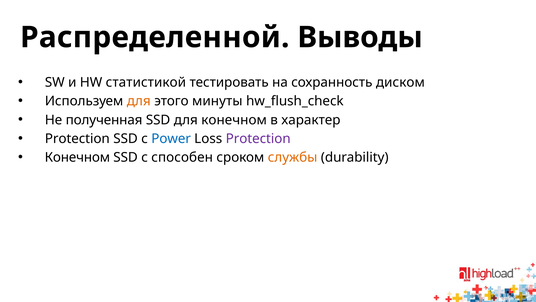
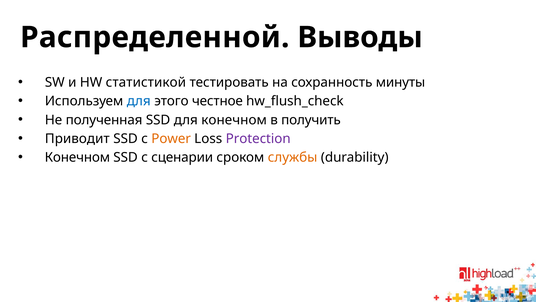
диском: диском -> минуты (400, 82)
для colour: orange -> blue (139, 101)
минуты: минуты -> честное (217, 101)
характер: характер -> получить (311, 120)
Protection: Protection -> Приводит (77, 138)
Power colour: blue -> orange (171, 138)
способен: способен -> сценарии (182, 157)
